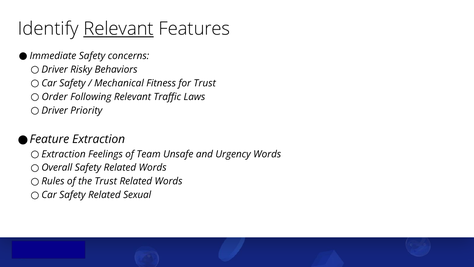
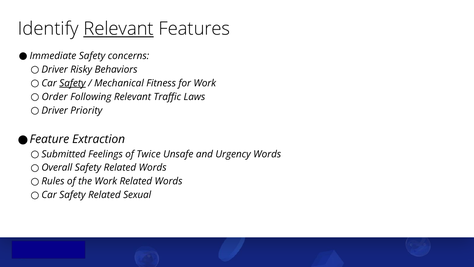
Safety underline: none -> present (72, 83)
for Trust: Trust -> Work (205, 83)
Extraction: Extraction -> Submitted (64, 154)
Team: Team -> Twice (149, 154)
the Trust: Trust -> Work (106, 181)
